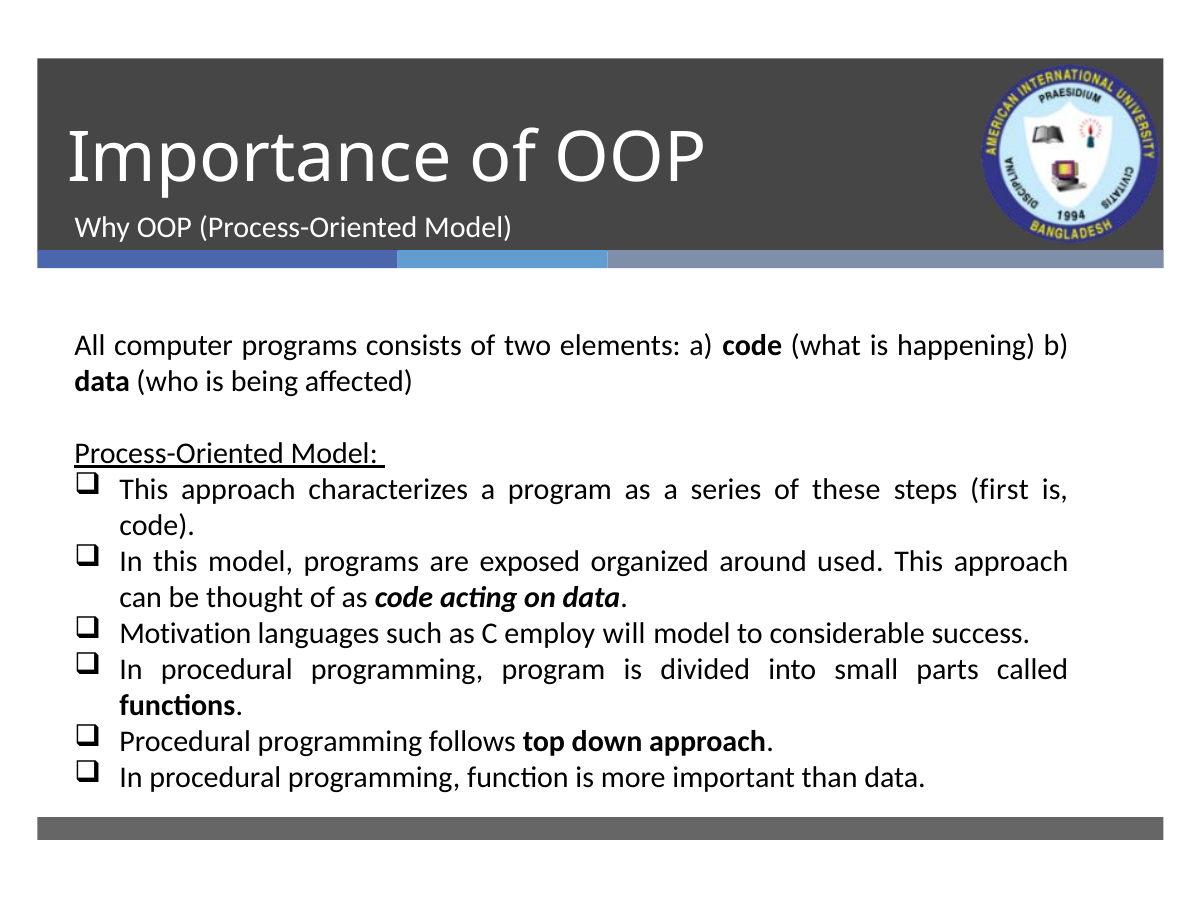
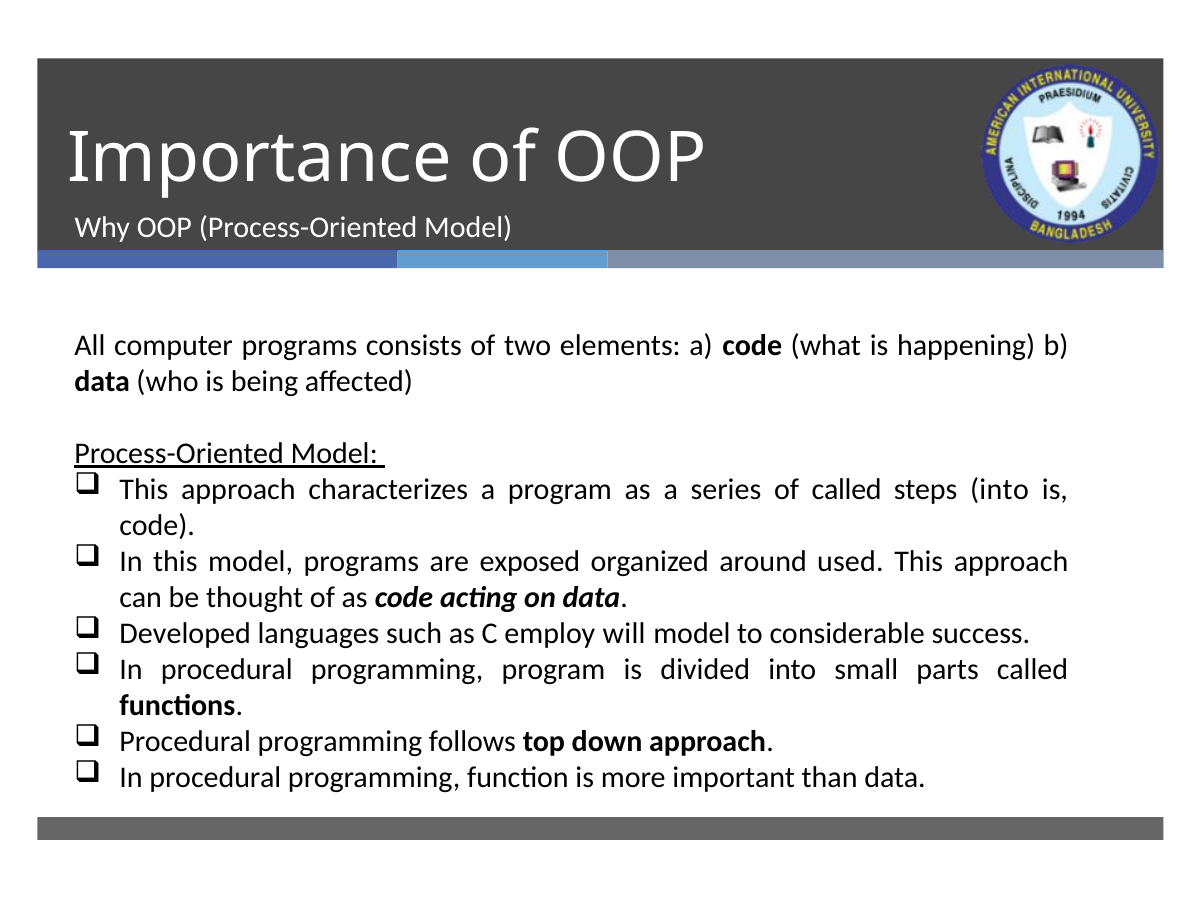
of these: these -> called (847, 490)
steps first: first -> into (999, 490)
Motivation: Motivation -> Developed (185, 634)
